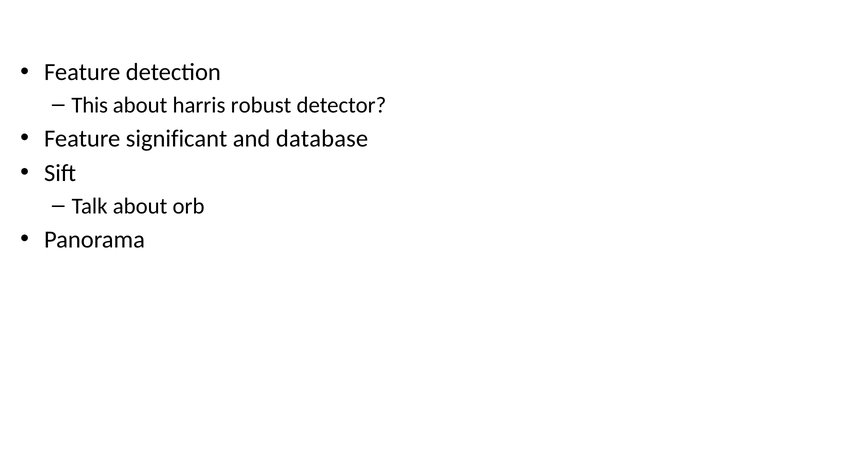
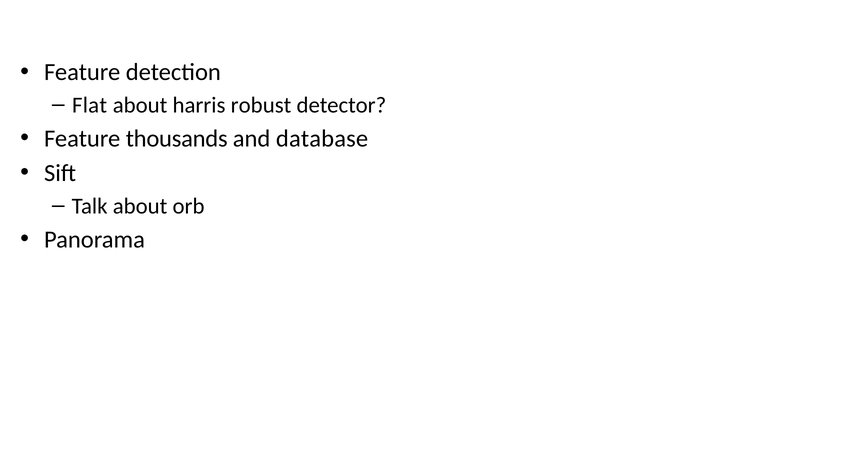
This: This -> Flat (90, 105)
significant: significant -> thousands (177, 139)
